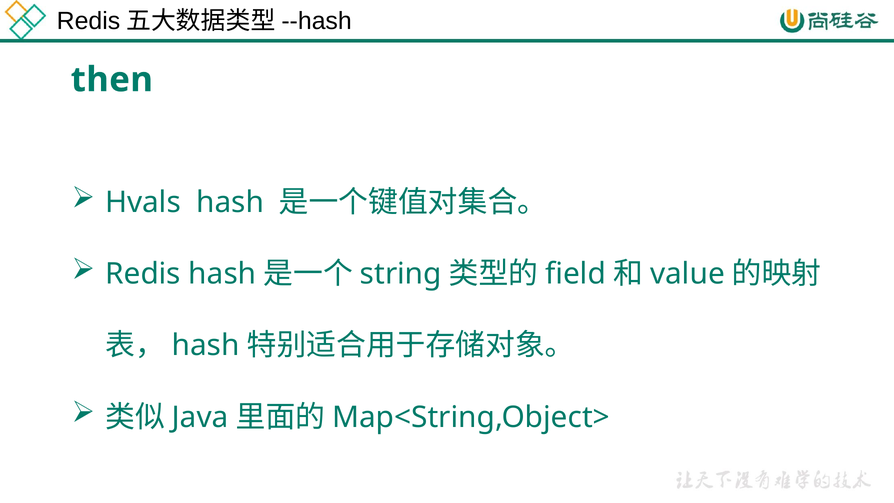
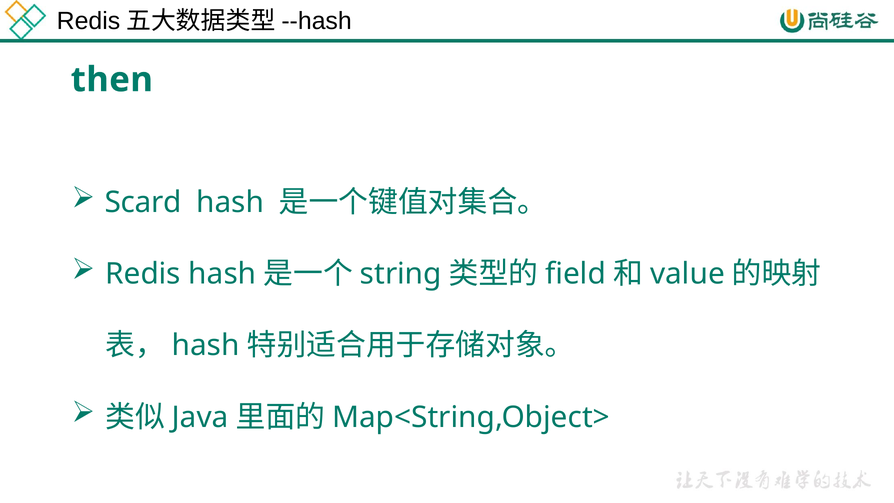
Hvals: Hvals -> Scard (143, 203)
